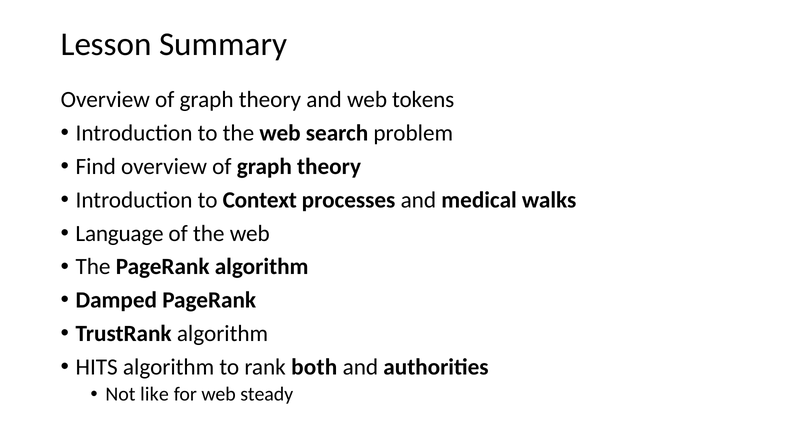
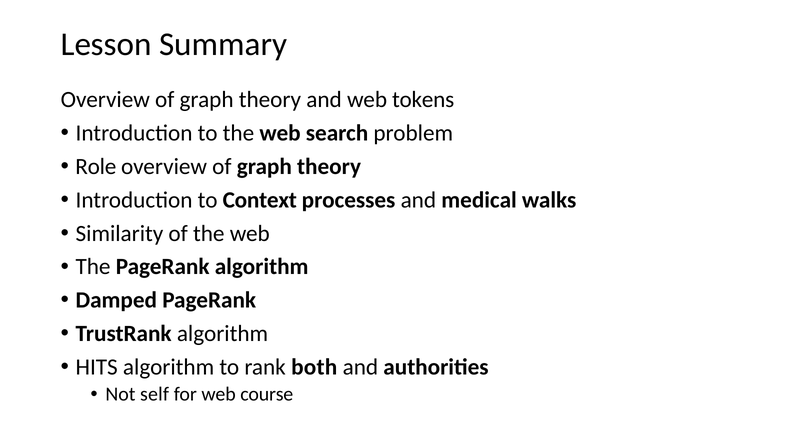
Find: Find -> Role (96, 166)
Language: Language -> Similarity (119, 233)
like: like -> self (155, 394)
steady: steady -> course (267, 394)
